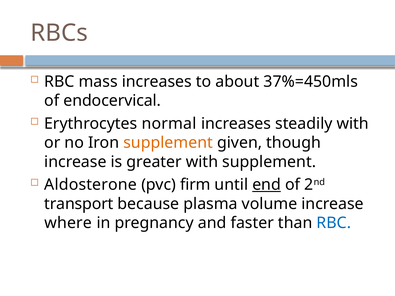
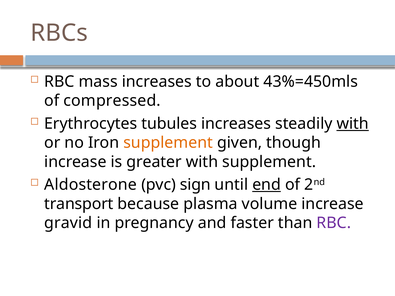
37%=450mls: 37%=450mls -> 43%=450mls (311, 82)
endocervical: endocervical -> compressed (112, 101)
normal: normal -> tubules (169, 124)
with underline: none -> present (353, 124)
firm: firm -> sign (195, 185)
where: where -> gravid (68, 223)
RBC colour: blue -> purple (334, 223)
